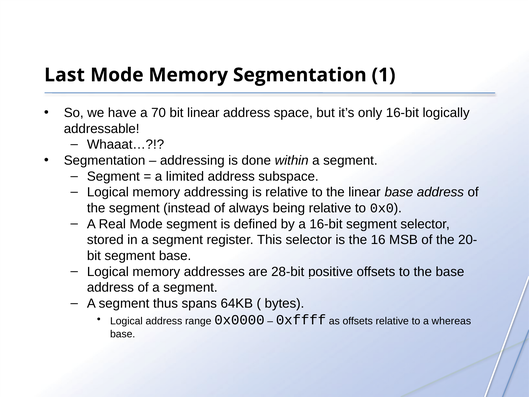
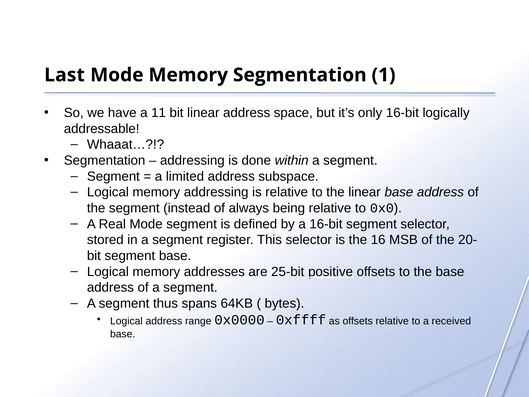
70: 70 -> 11 (159, 113)
28-bit: 28-bit -> 25-bit (288, 271)
whereas: whereas -> received (451, 321)
